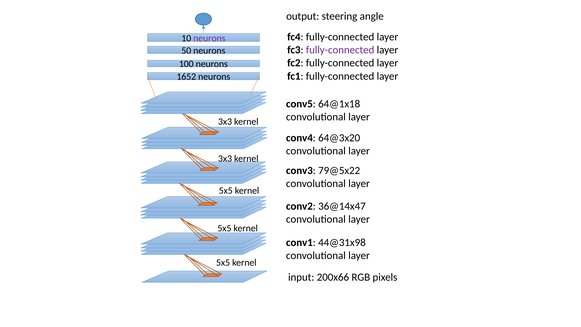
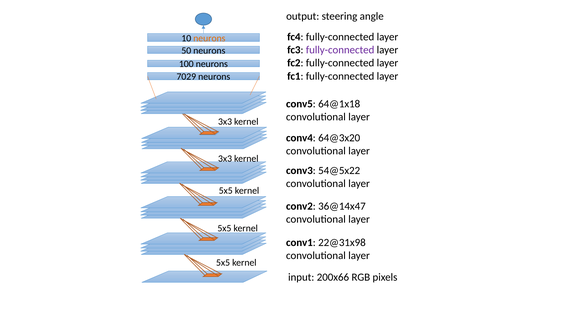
neurons colour: purple -> orange (209, 38)
1652: 1652 -> 7029 (186, 77)
79@5x22: 79@5x22 -> 54@5x22 (339, 171)
44@31x98: 44@31x98 -> 22@31x98 (342, 242)
